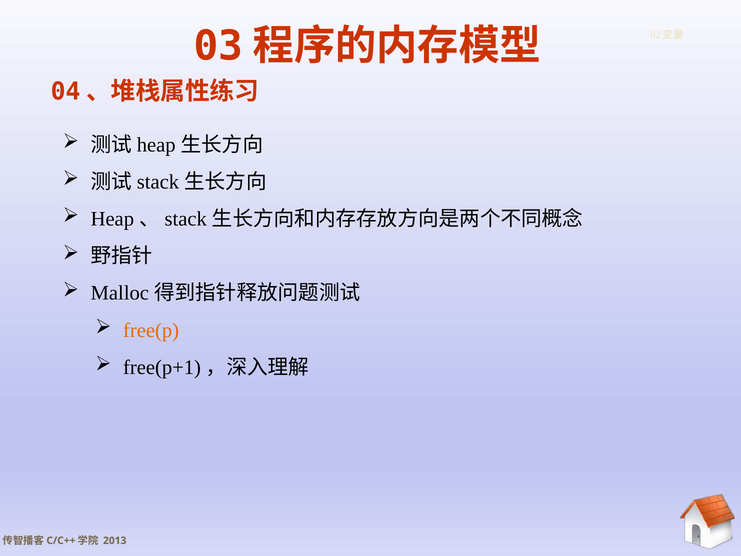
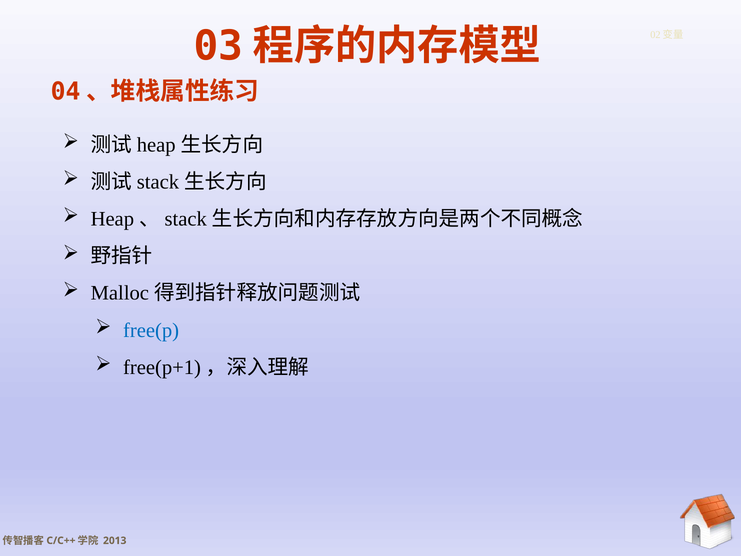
free(p colour: orange -> blue (151, 330)
